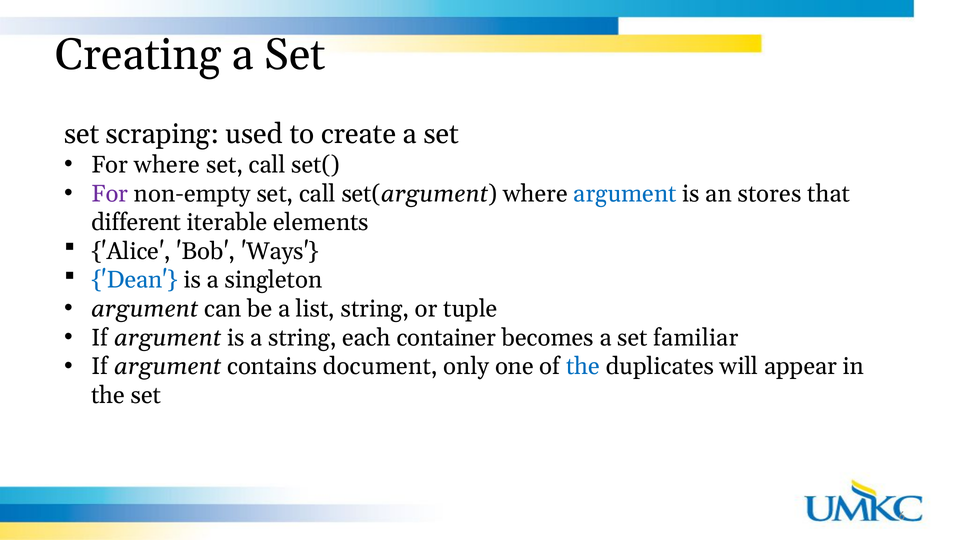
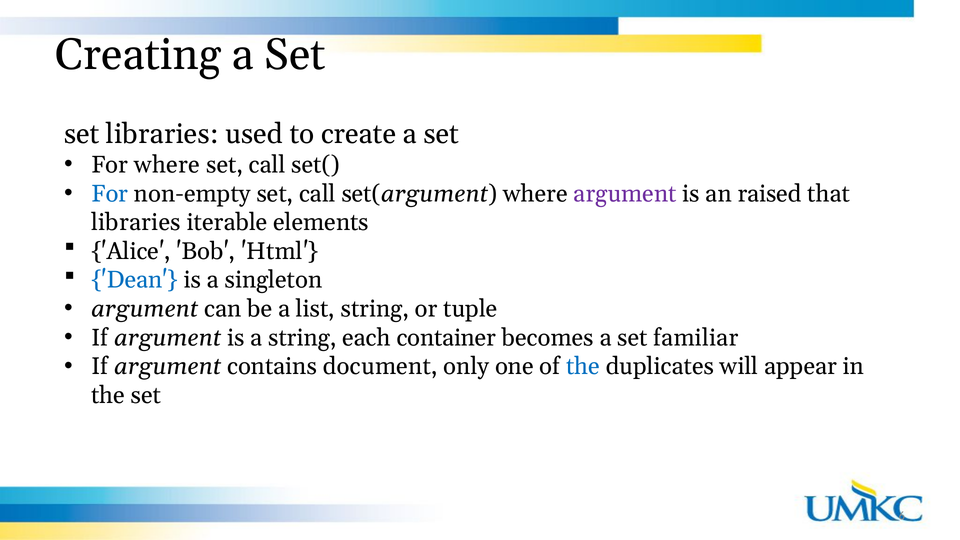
set scraping: scraping -> libraries (162, 134)
For colour: purple -> blue (110, 194)
argument colour: blue -> purple (625, 194)
stores: stores -> raised (770, 194)
different: different -> libraries (136, 222)
Ways: Ways -> Html (280, 251)
